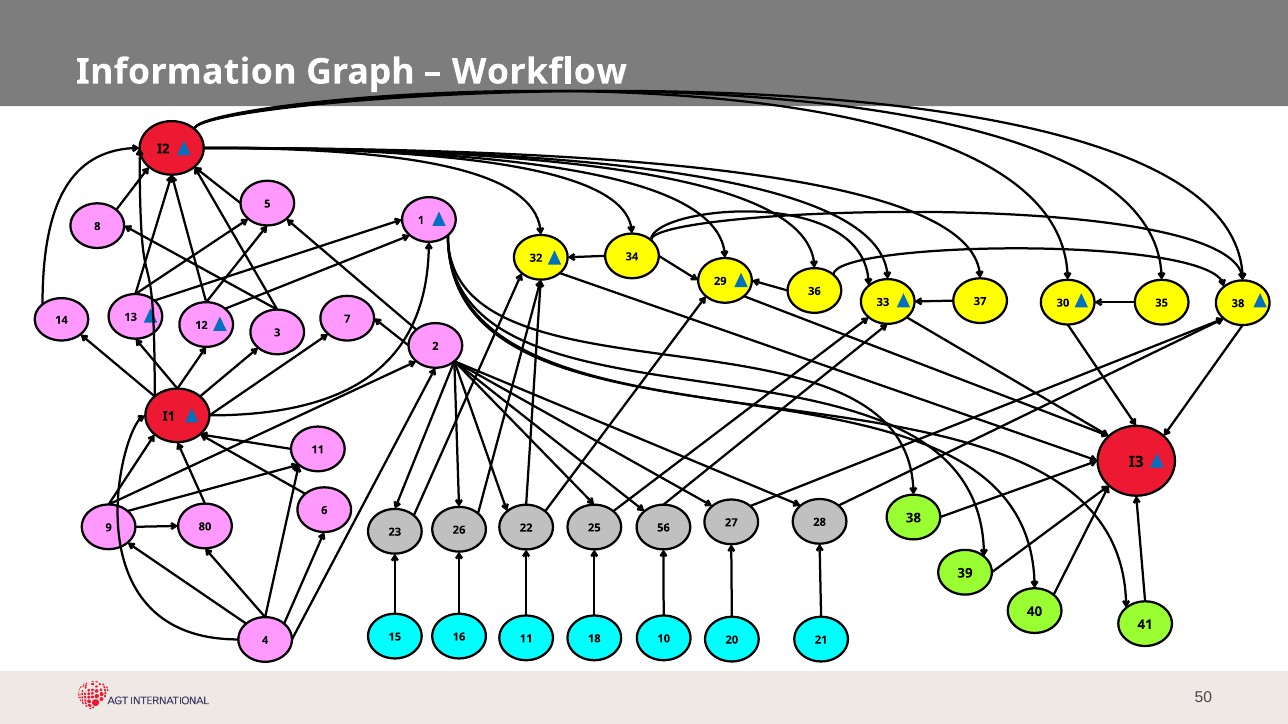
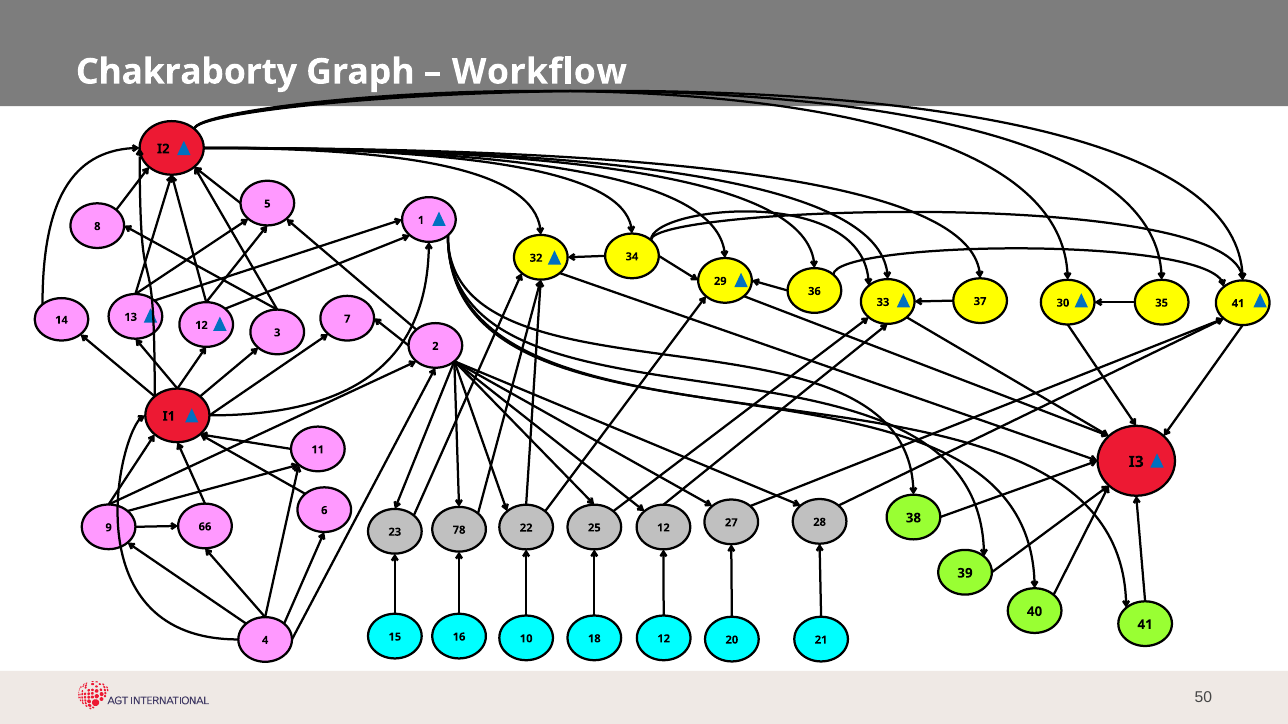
Information: Information -> Chakraborty (187, 72)
30 38: 38 -> 41 (1238, 304)
80: 80 -> 66 (205, 527)
26: 26 -> 78 (459, 530)
25 56: 56 -> 12 (663, 528)
16 11: 11 -> 10 (526, 639)
18 10: 10 -> 12 (664, 639)
